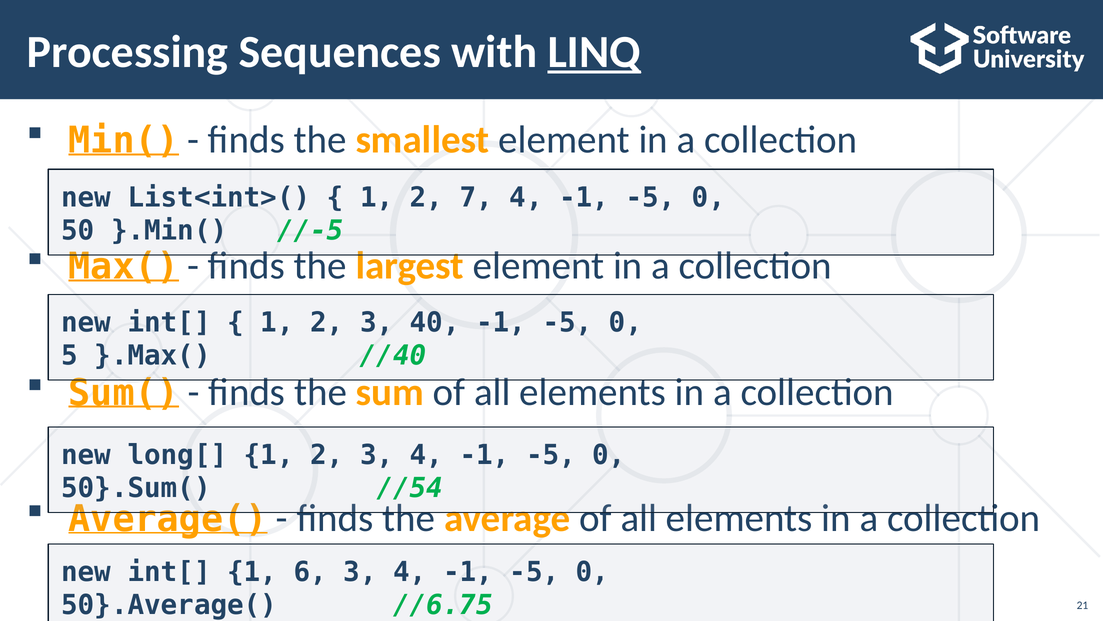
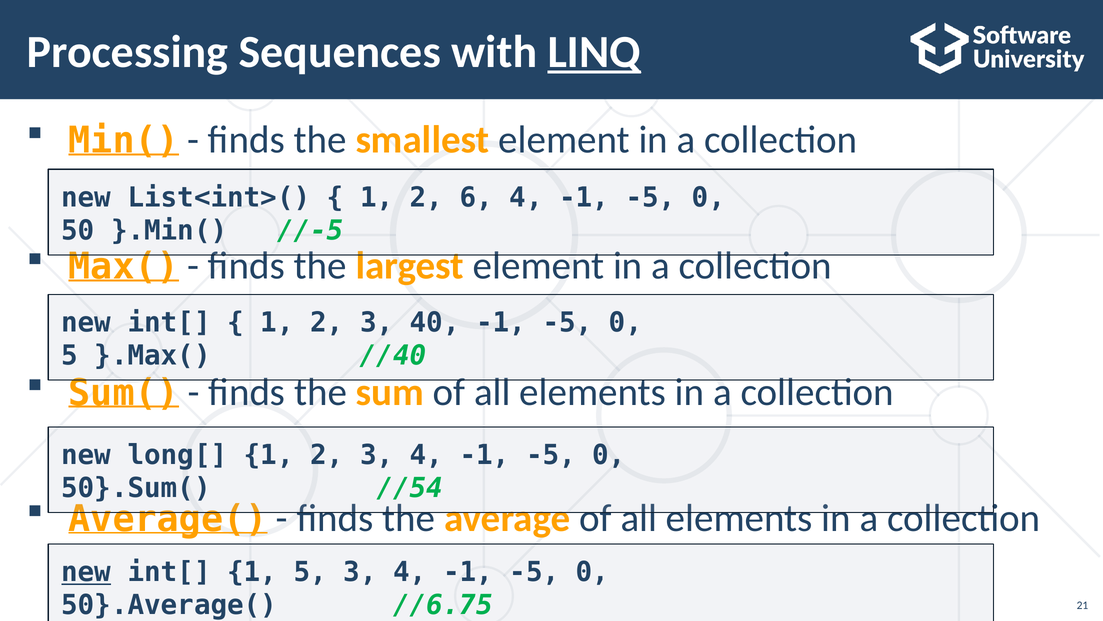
7: 7 -> 6 (476, 197)
new underline: none -> present (86, 572)
1 6: 6 -> 5 (310, 572)
